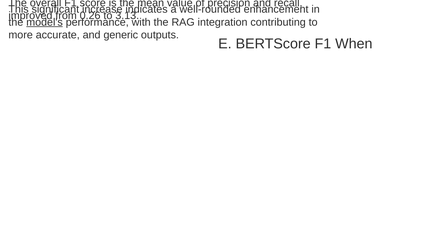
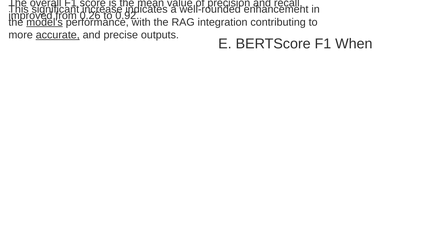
3.13: 3.13 -> 0.92 (127, 16)
accurate underline: none -> present (58, 35)
generic: generic -> precise (121, 35)
